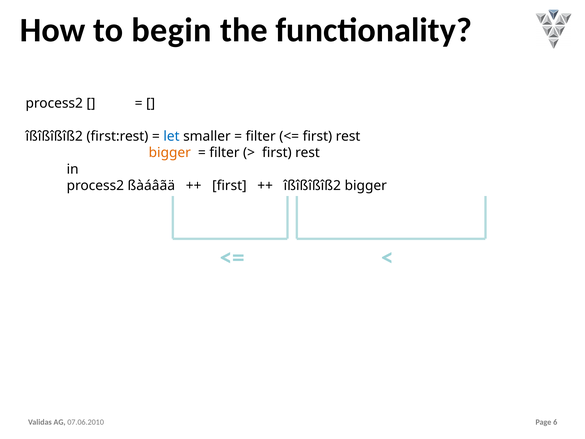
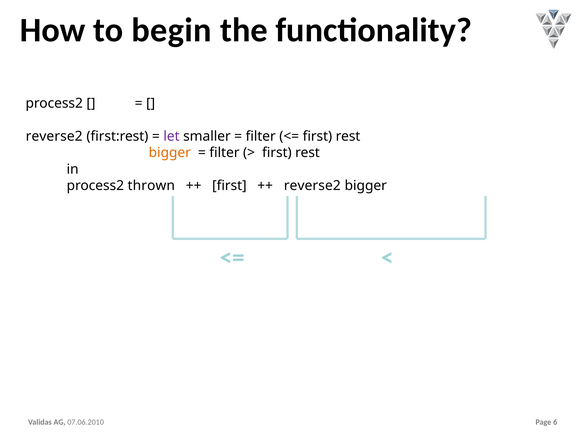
îßîßîßîß2: îßîßîßîß2 -> reverse2 (54, 136)
let colour: blue -> purple (171, 136)
ßàáâãä: ßàáâãä -> thrown (151, 186)
îßîßîßîß2: îßîßîßîß2 -> reverse2 (312, 186)
